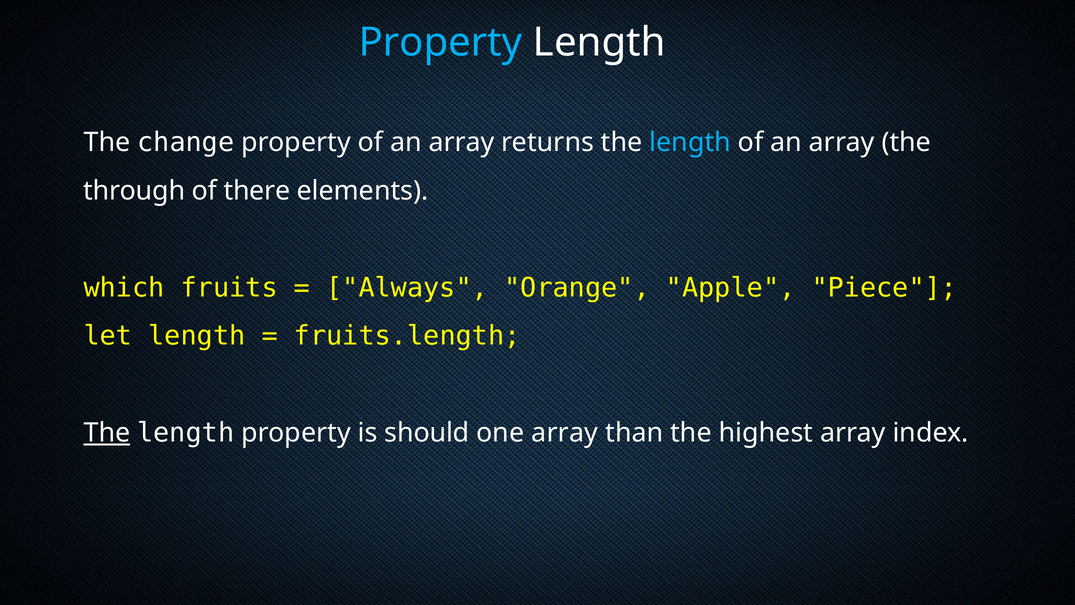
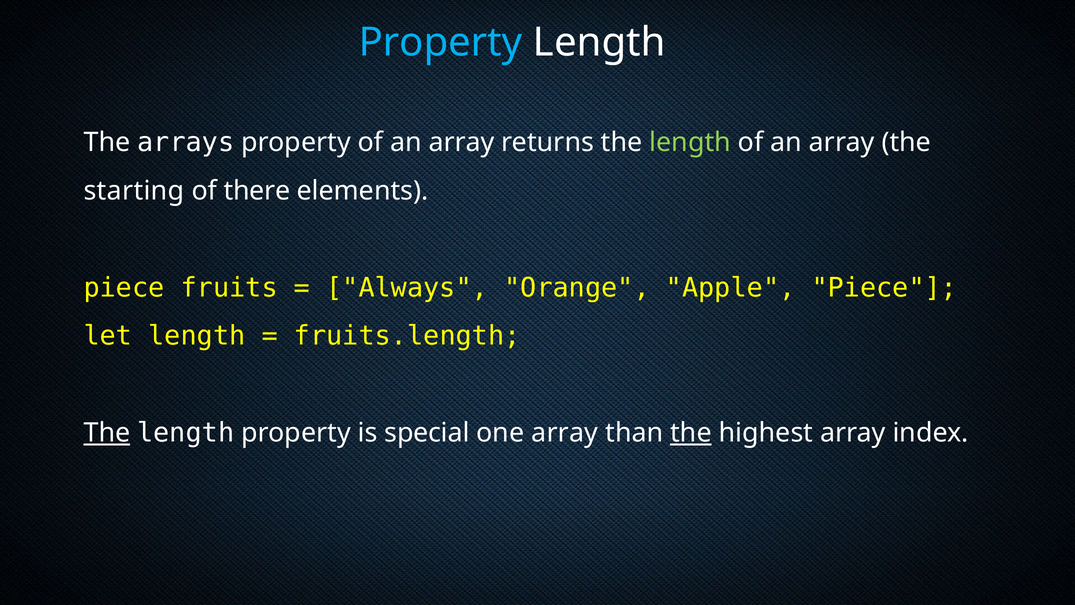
change: change -> arrays (186, 142)
length colour: light blue -> light green (690, 142)
through: through -> starting (134, 191)
which: which -> piece (124, 288)
should: should -> special (427, 433)
the underline: none -> present (691, 433)
